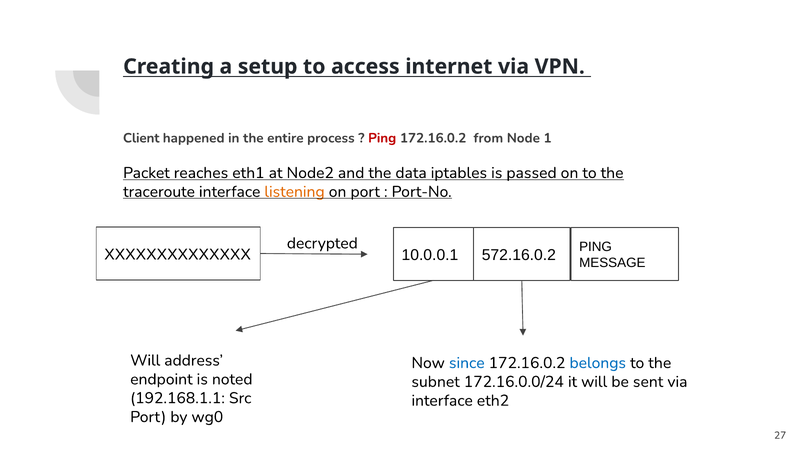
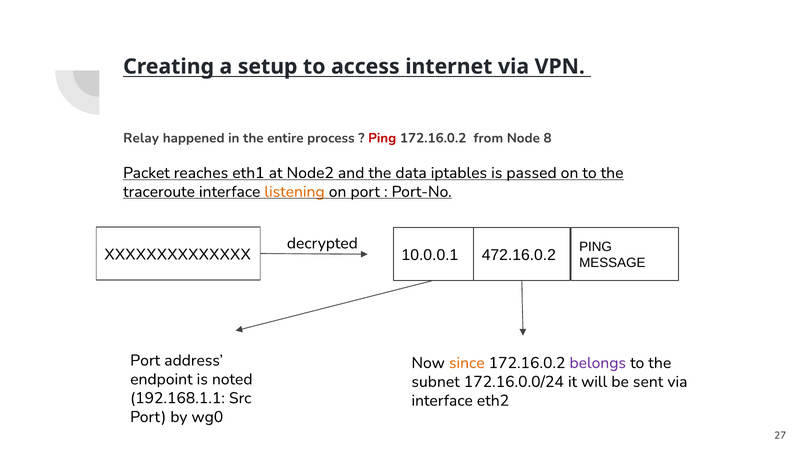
Client: Client -> Relay (141, 138)
1: 1 -> 8 (548, 138)
572.16.0.2: 572.16.0.2 -> 472.16.0.2 (519, 255)
Will: Will -> Port (145, 360)
since colour: blue -> orange (467, 363)
belongs colour: blue -> purple (598, 363)
